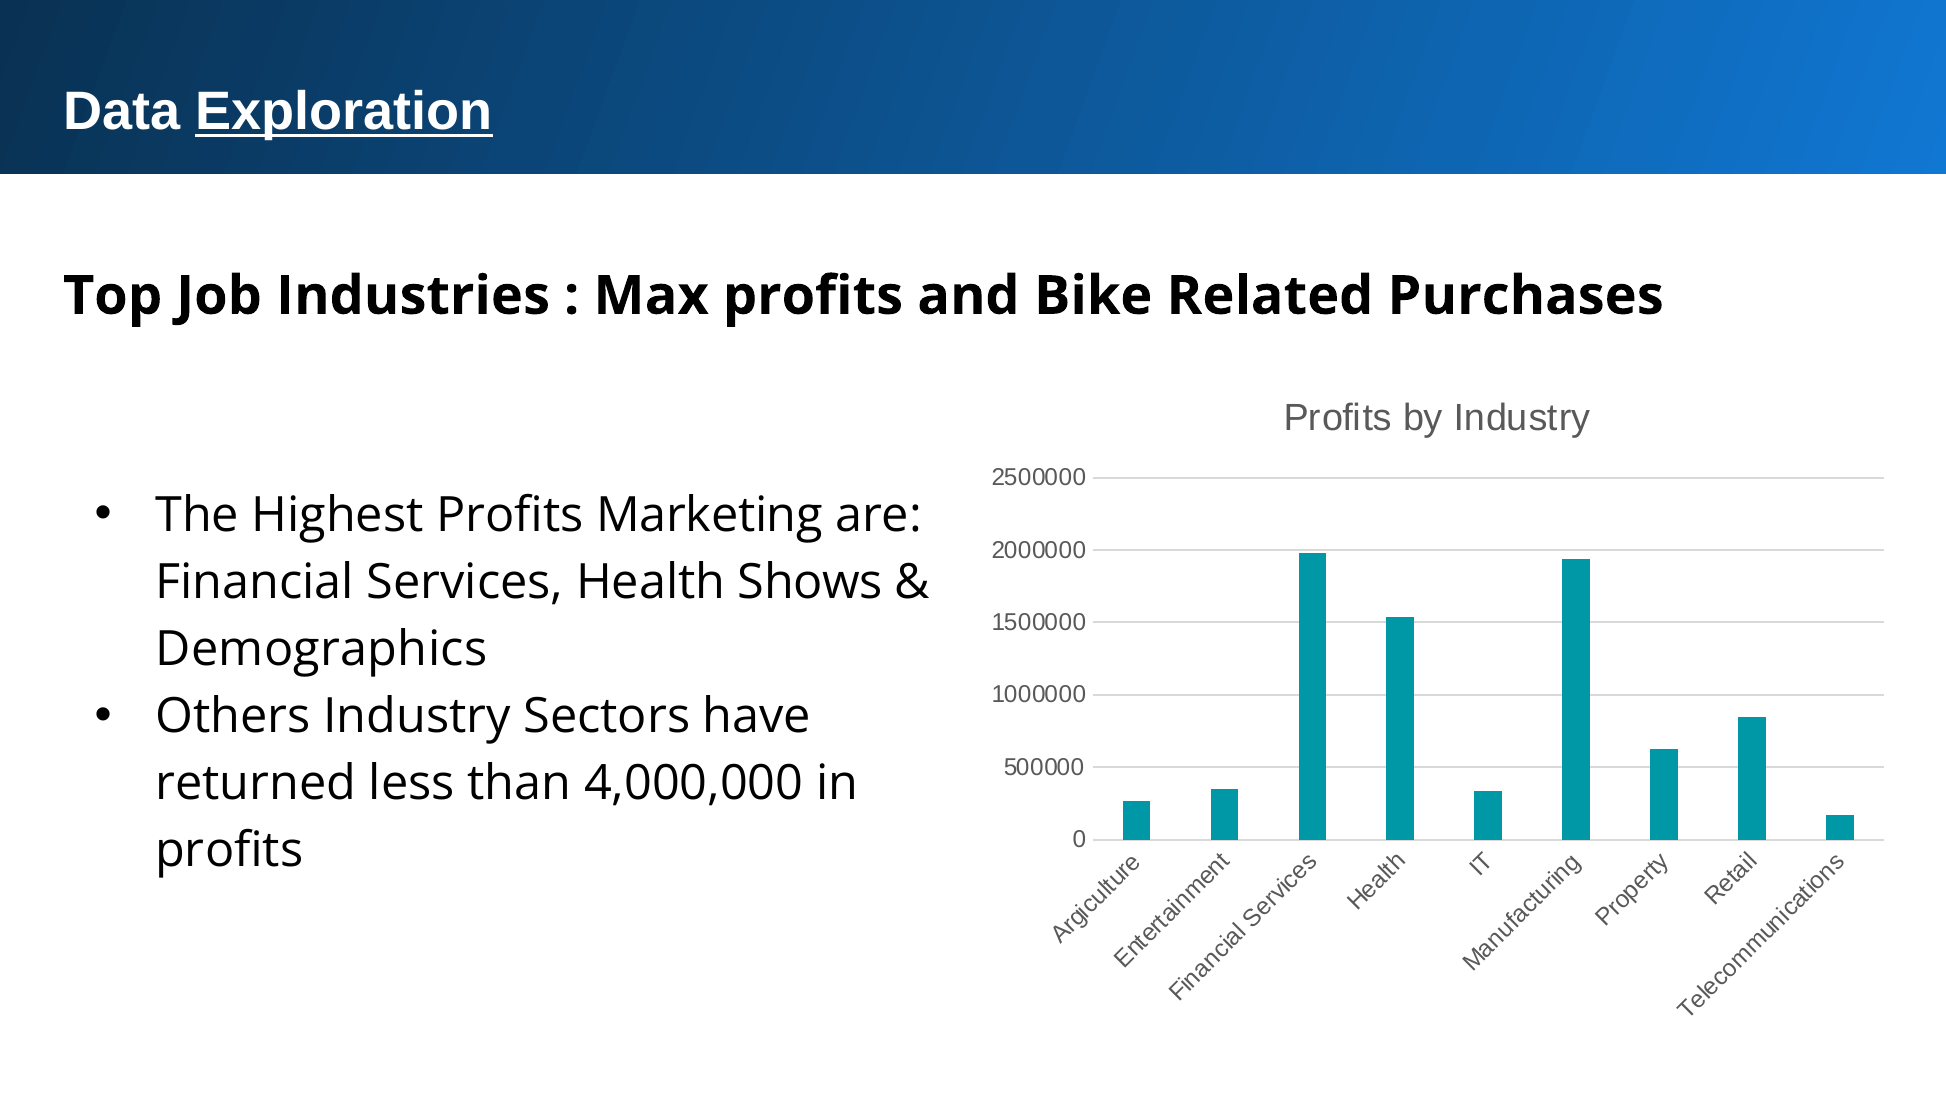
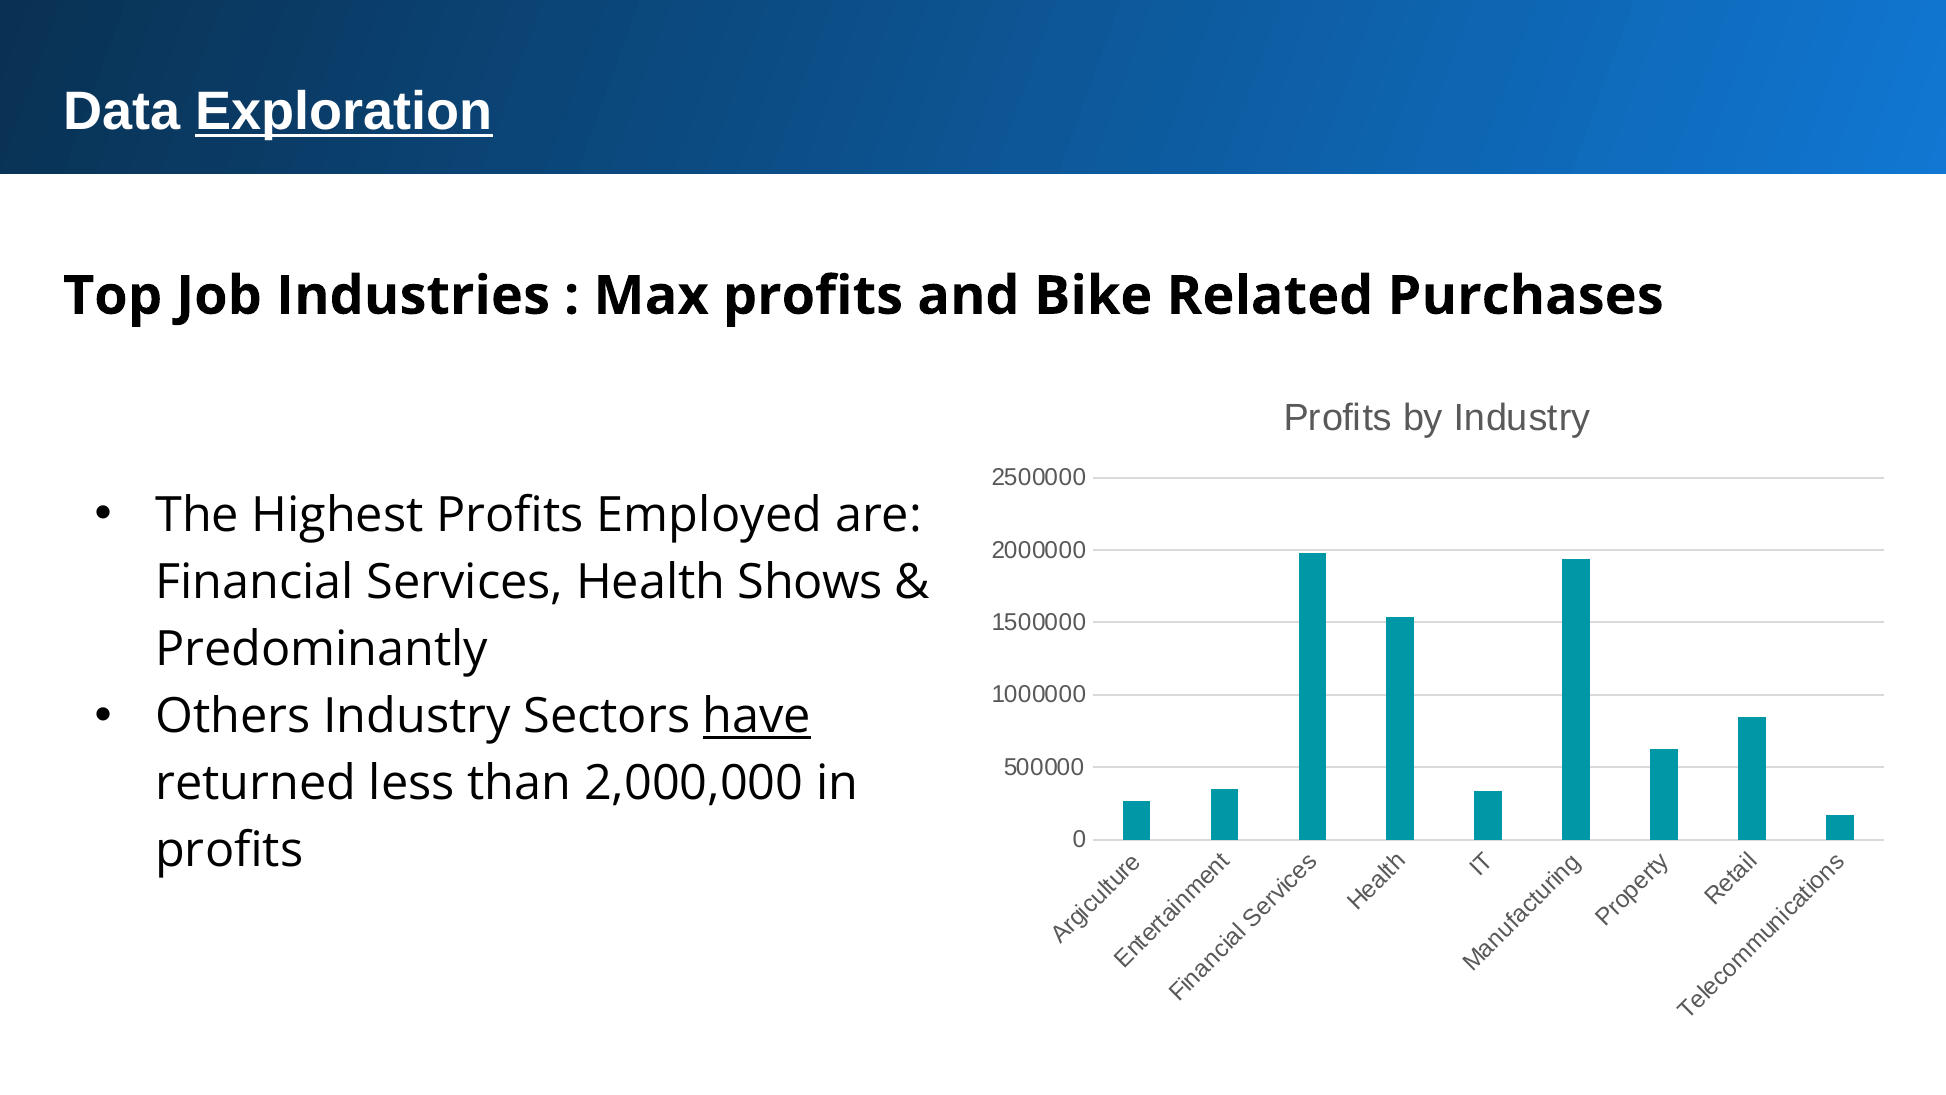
Marketing: Marketing -> Employed (709, 515)
Demographics: Demographics -> Predominantly (322, 649)
have underline: none -> present (757, 716)
4,000,000: 4,000,000 -> 2,000,000 (694, 783)
